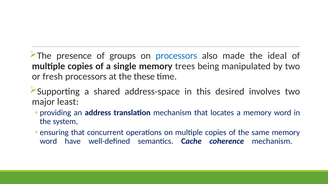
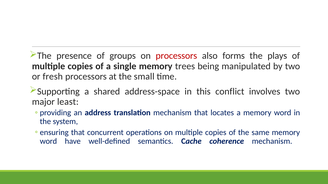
processors colour: blue -> red (176, 56)
made: made -> forms (234, 56)
ideal: ideal -> plays (277, 56)
these: these -> small (144, 77)
desired: desired -> conflict (230, 92)
